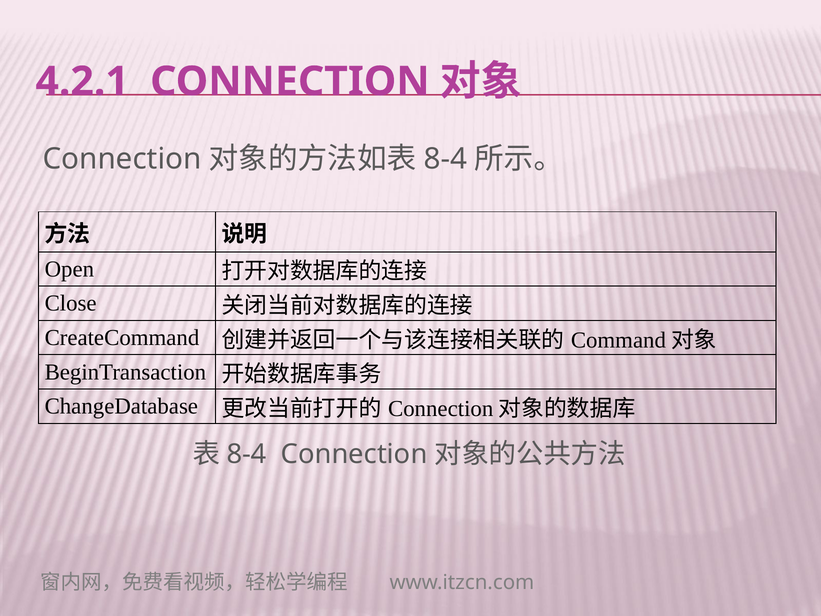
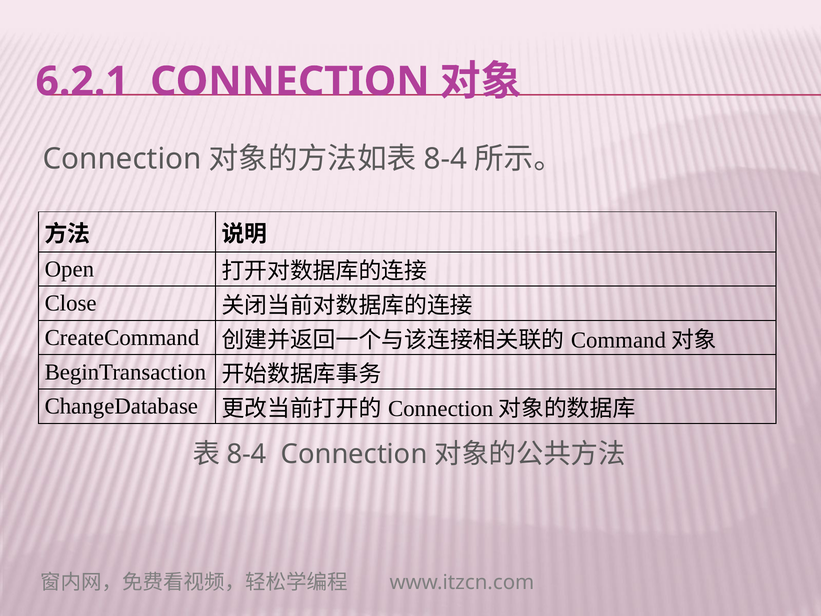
4.2.1: 4.2.1 -> 6.2.1 (82, 82)
